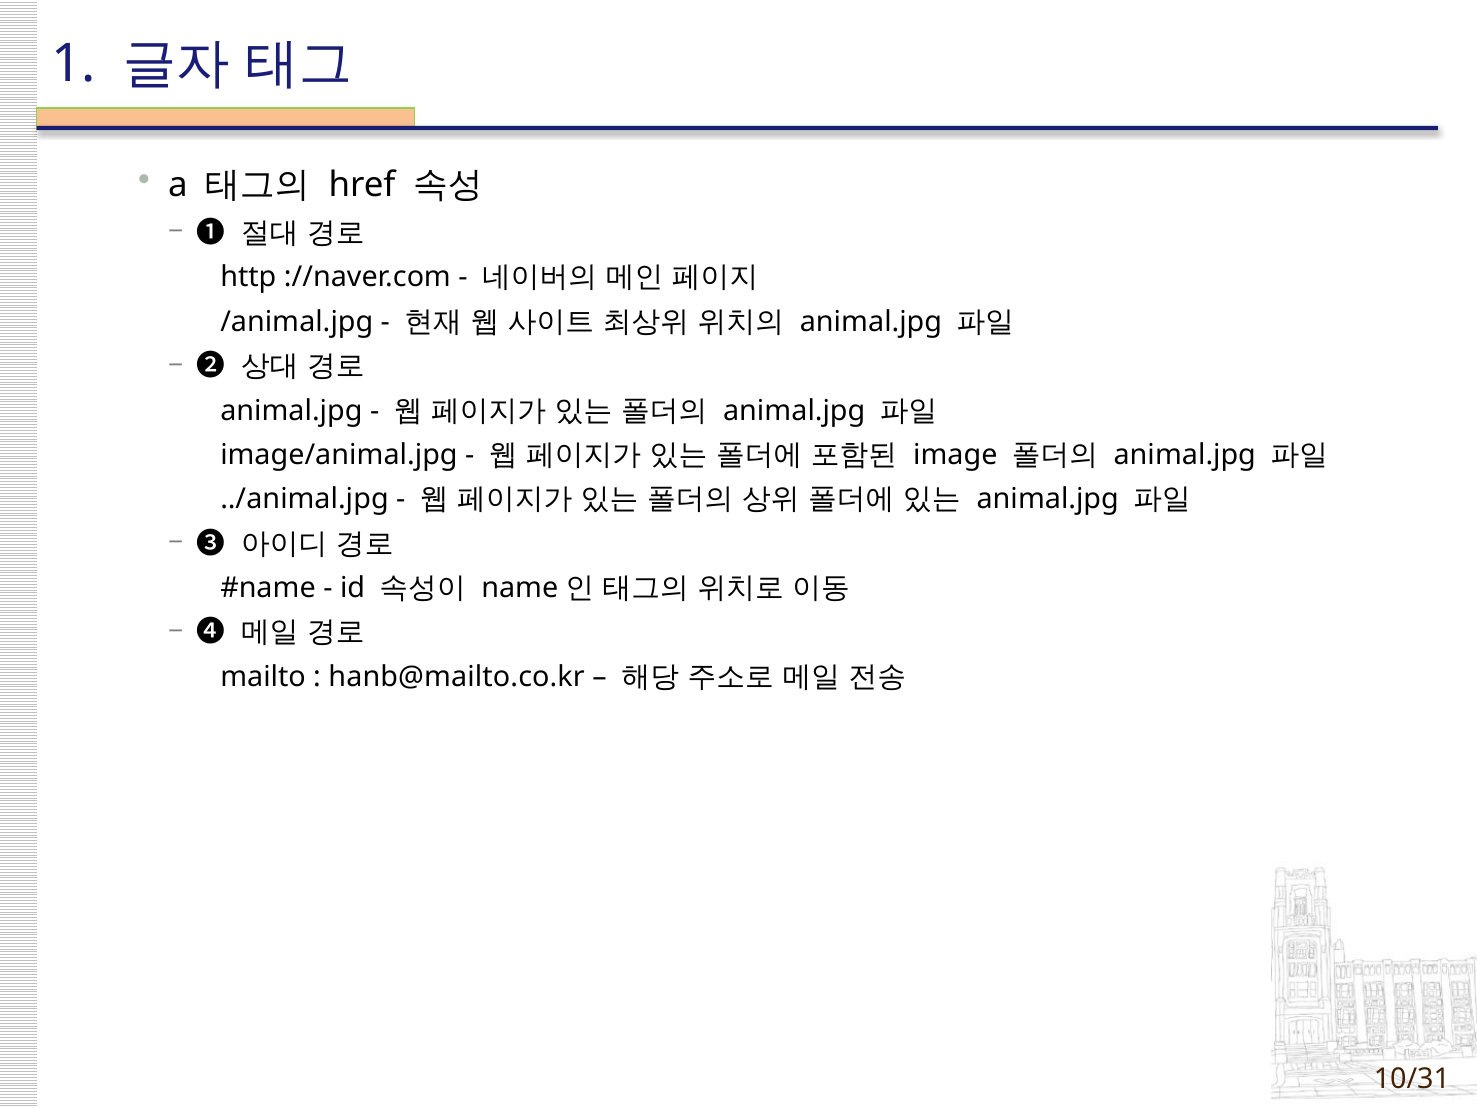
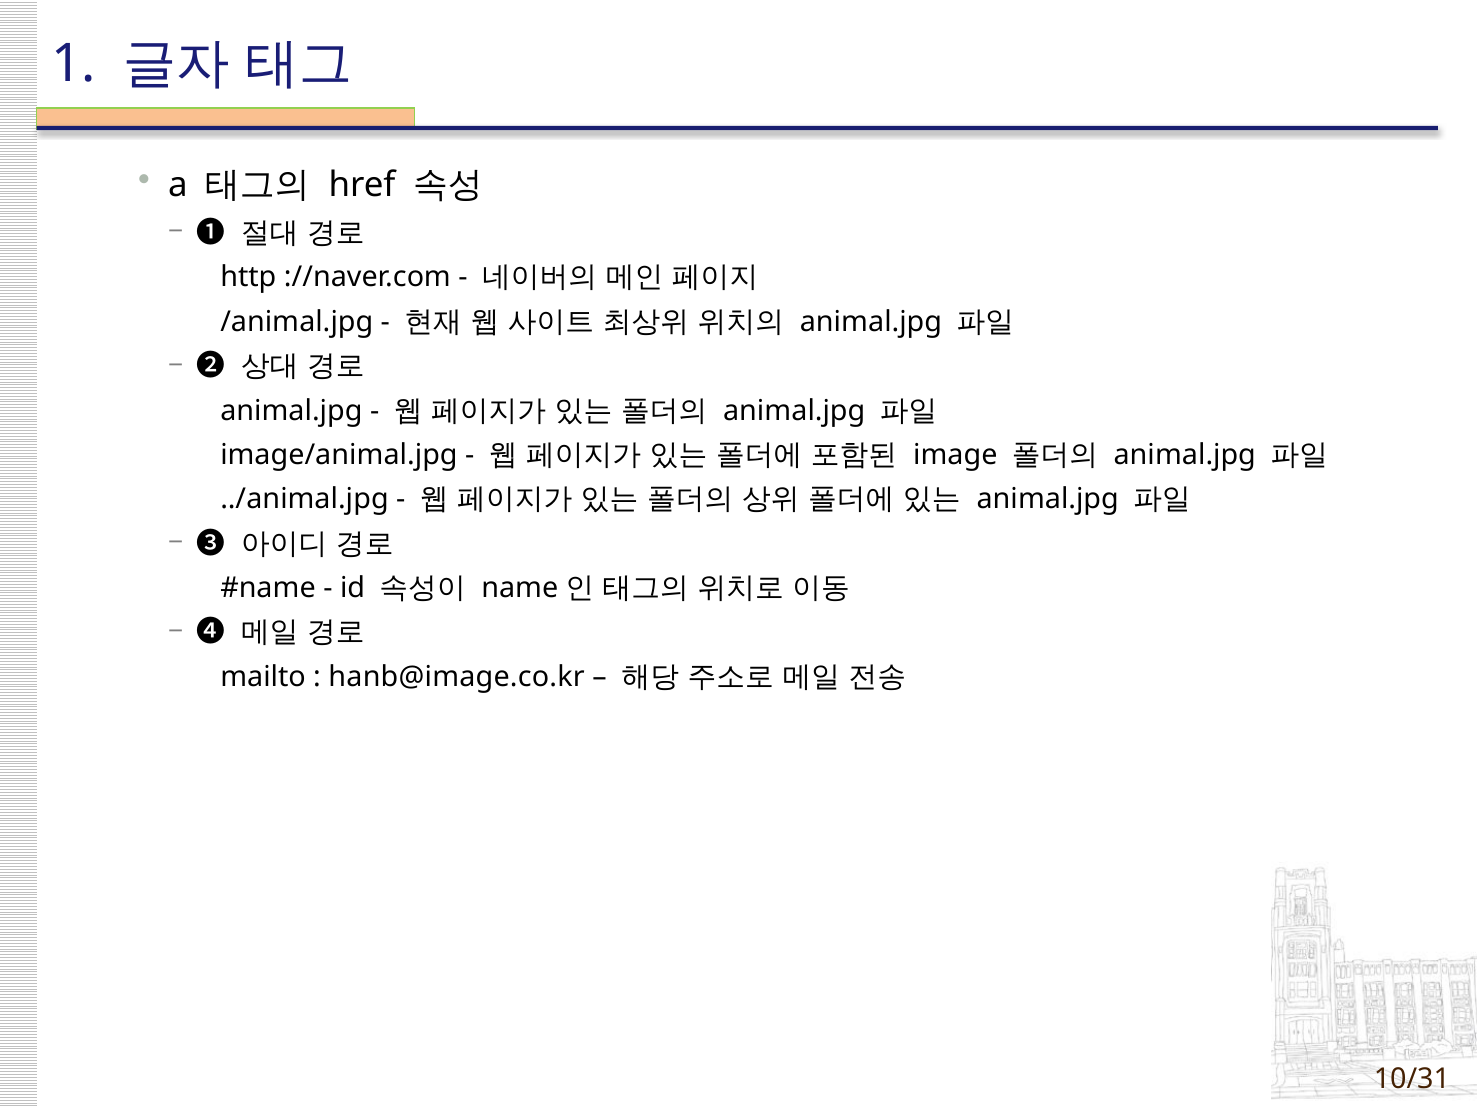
hanb@mailto.co.kr: hanb@mailto.co.kr -> hanb@image.co.kr (457, 677)
